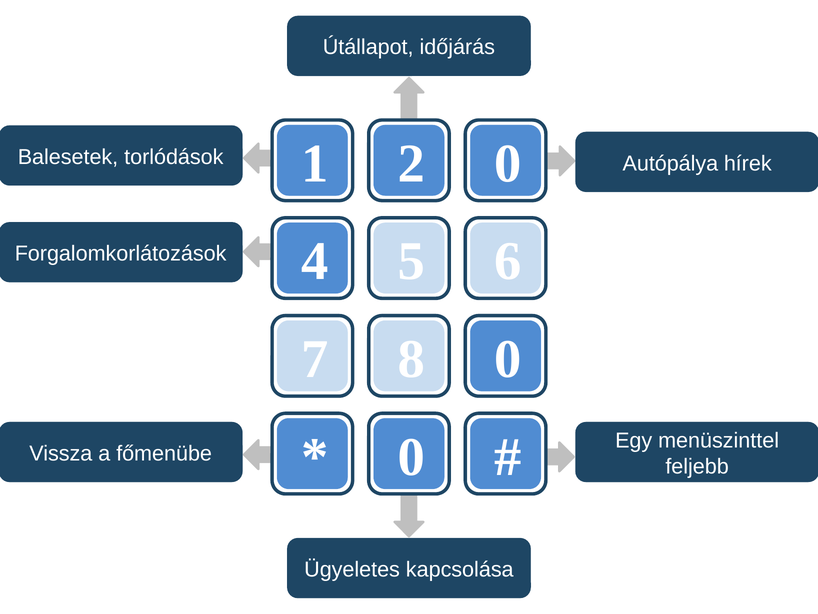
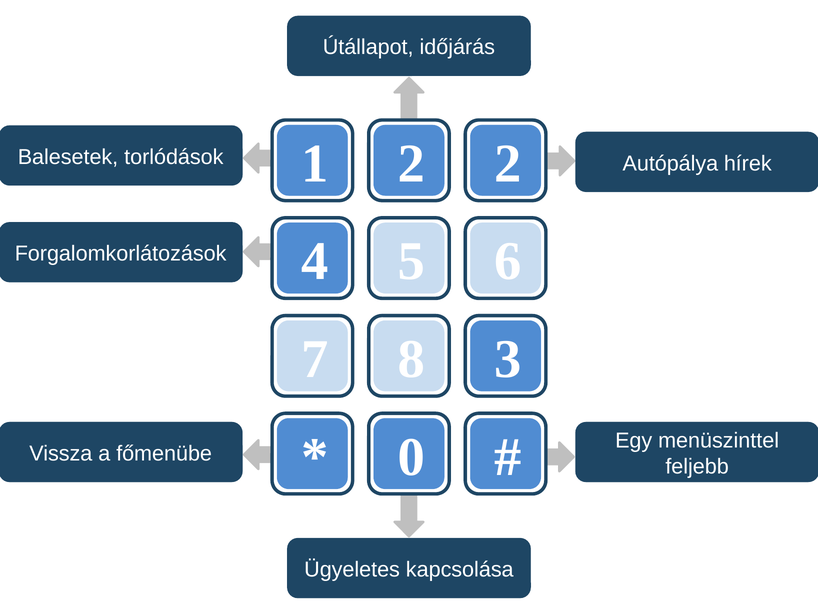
1 0: 0 -> 2 (508, 164)
7 0: 0 -> 3 (508, 359)
